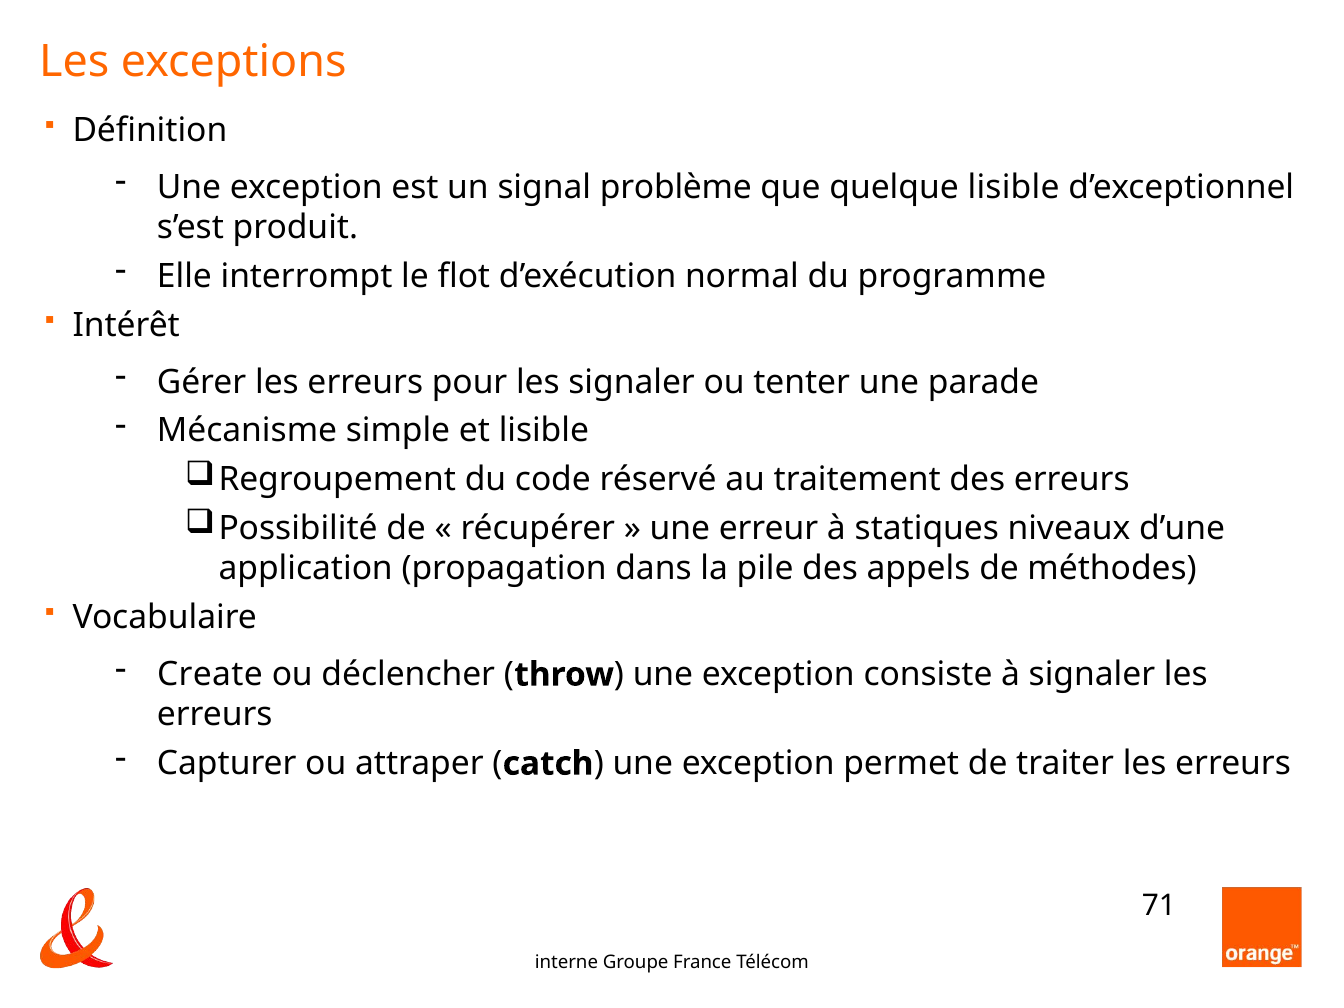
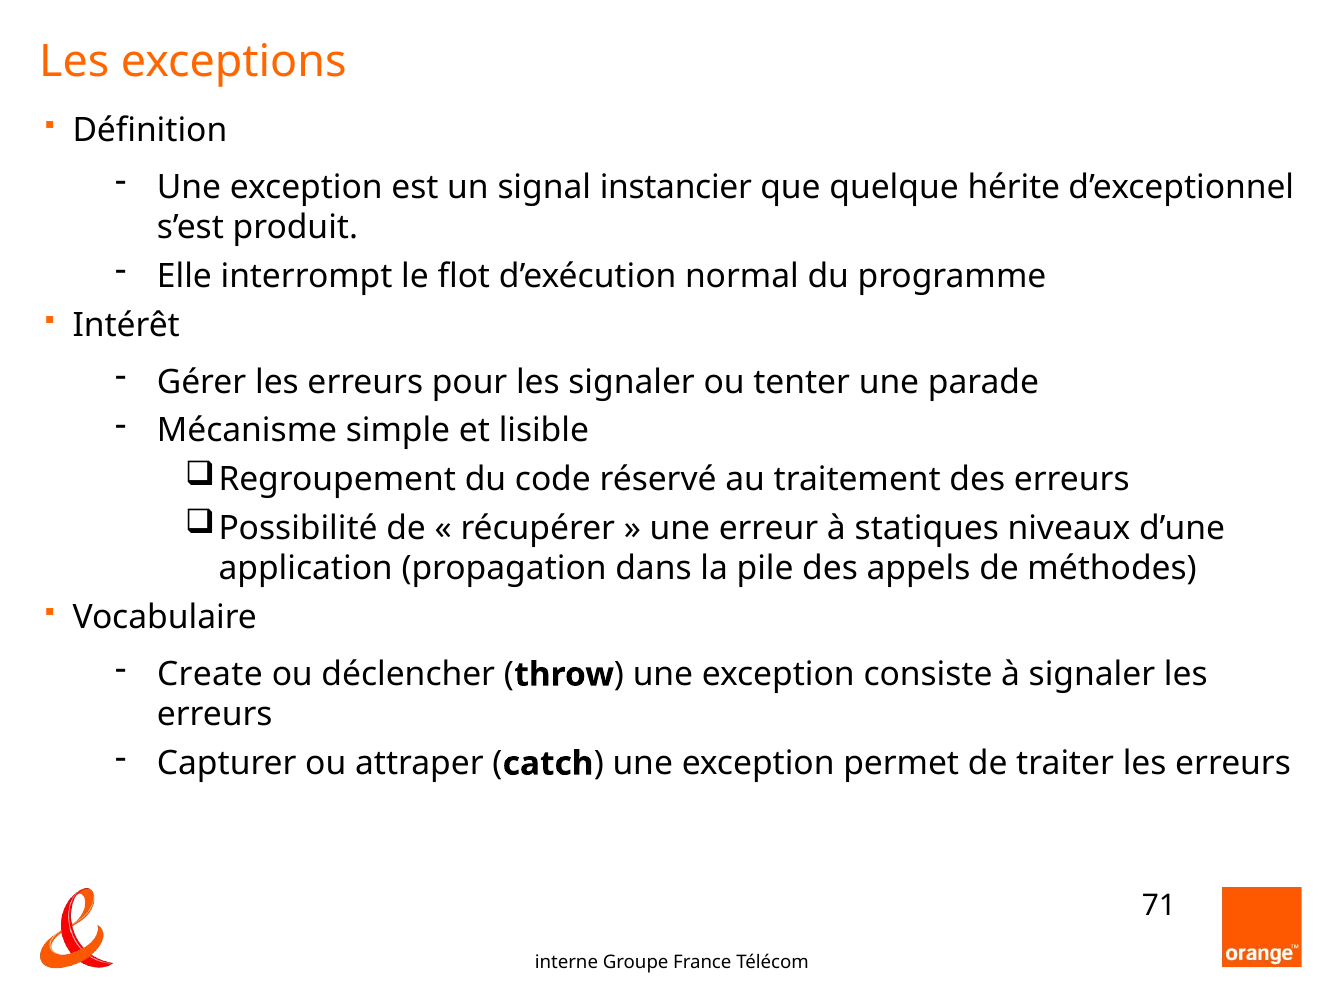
problème: problème -> instancier (676, 187)
quelque lisible: lisible -> hérite (1014, 187)
